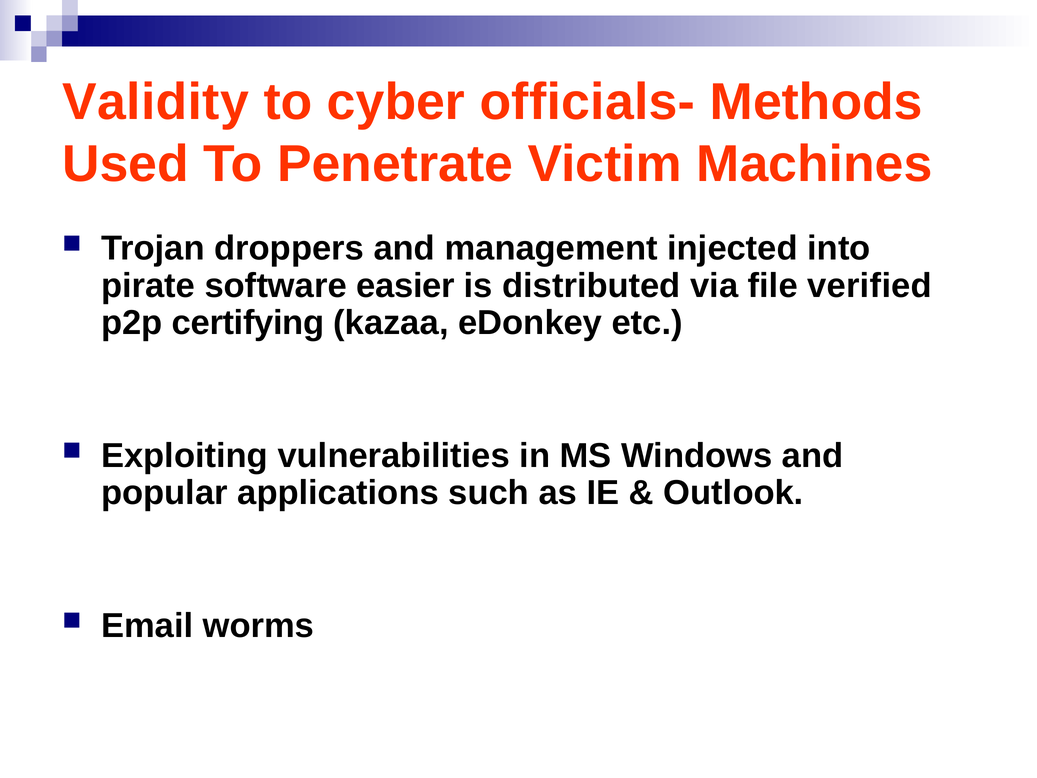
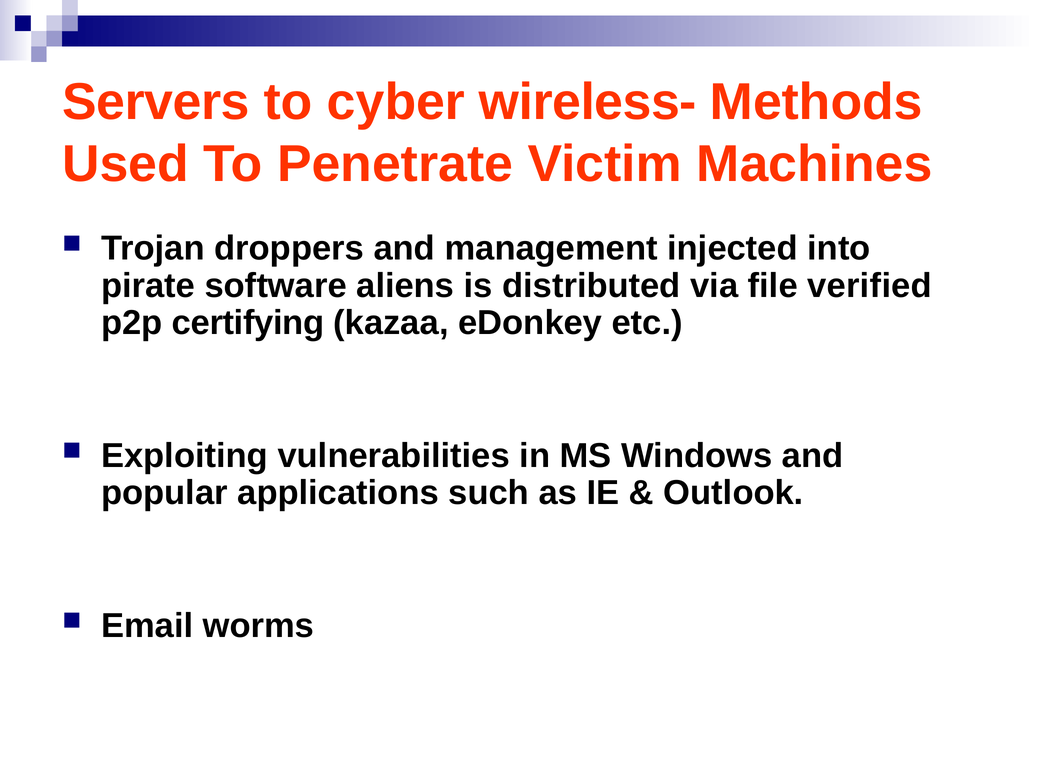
Validity: Validity -> Servers (156, 102)
officials-: officials- -> wireless- (588, 102)
easier: easier -> aliens (405, 286)
